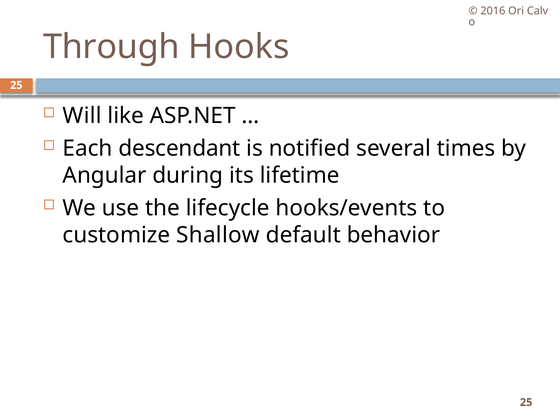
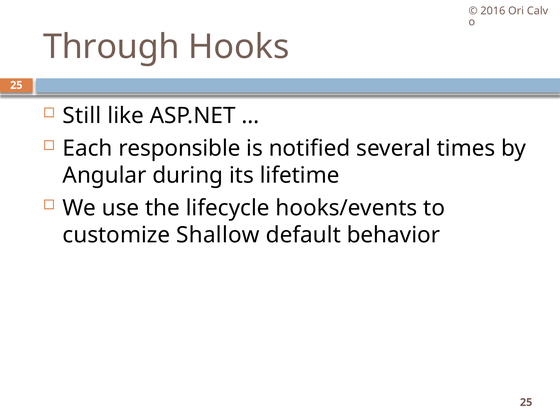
Will: Will -> Still (82, 116)
descendant: descendant -> responsible (179, 148)
